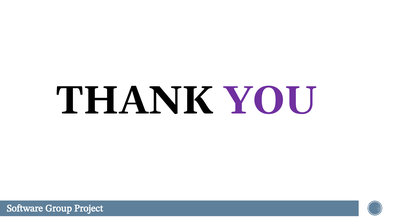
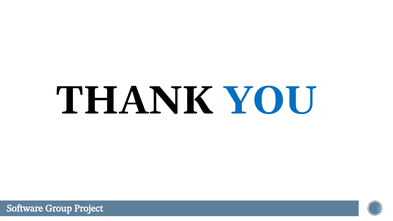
YOU colour: purple -> blue (271, 101)
